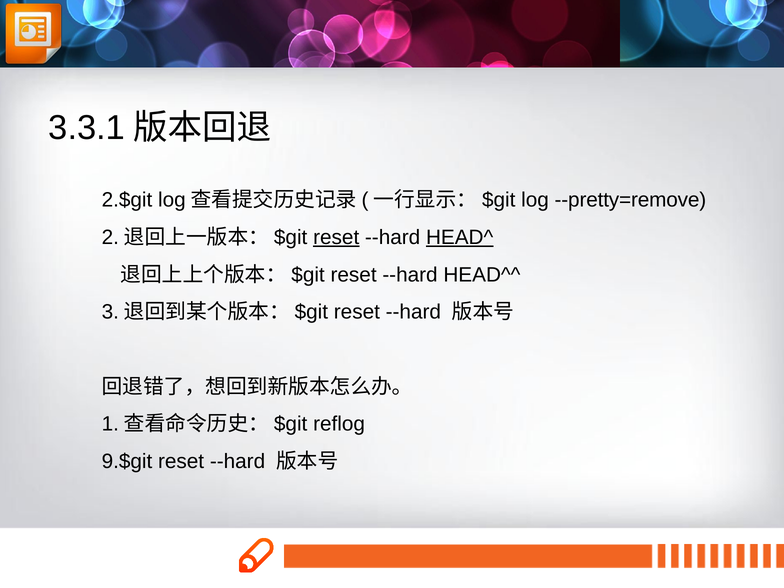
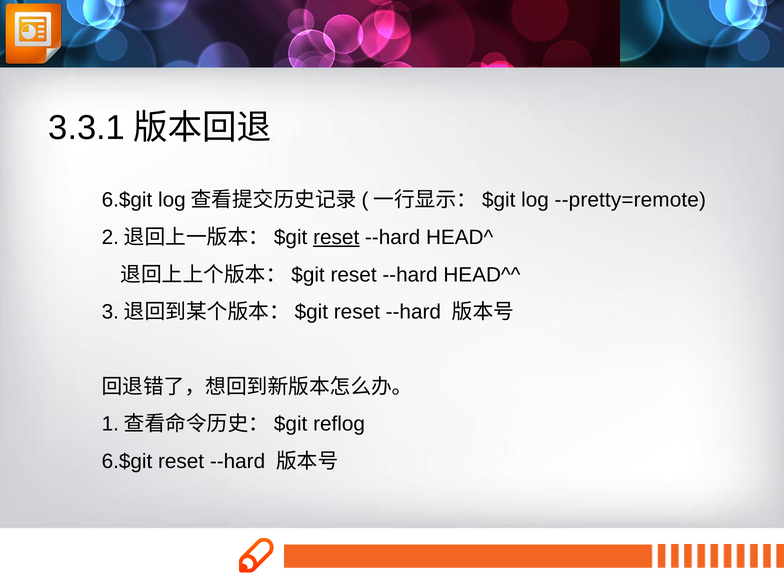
2.$git: 2.$git -> 6.$git (127, 200)
--pretty=remove: --pretty=remove -> --pretty=remote (630, 200)
HEAD^ underline: present -> none (460, 237)
9.$git: 9.$git -> 6.$git (127, 461)
